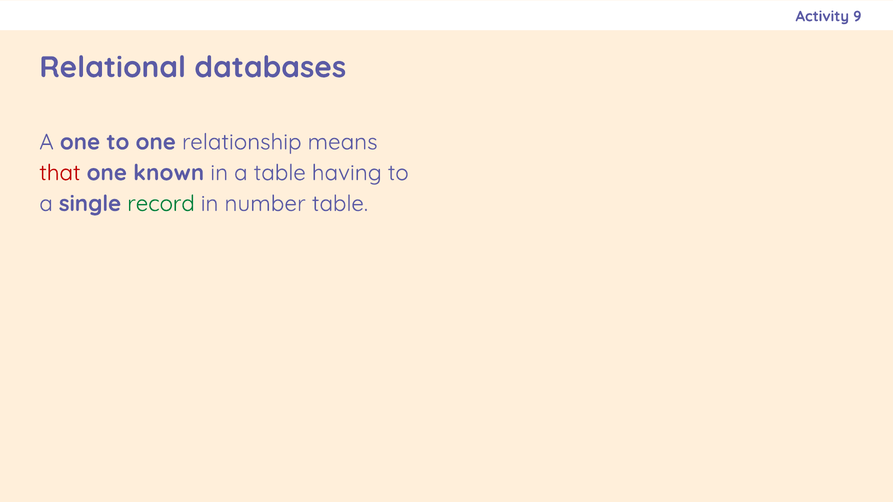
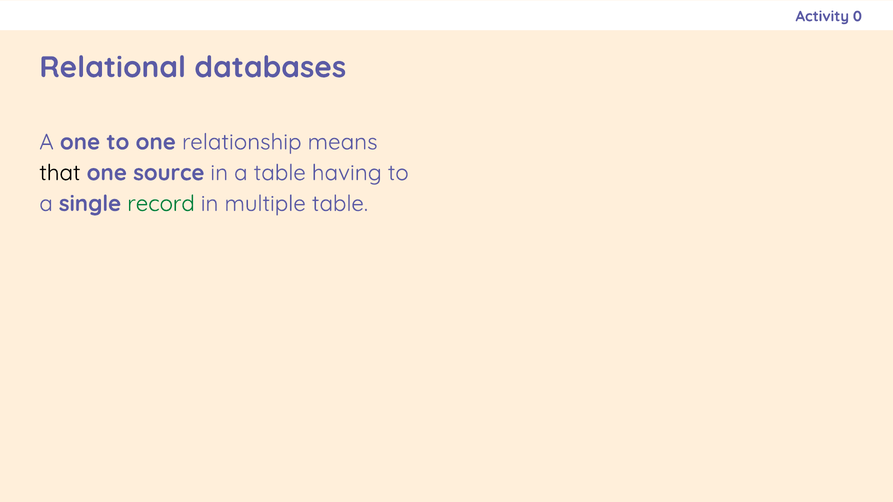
9: 9 -> 0 (857, 16)
that colour: red -> black (60, 173)
known: known -> source (169, 173)
number: number -> multiple (265, 204)
